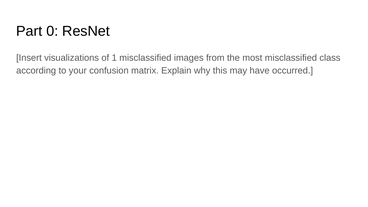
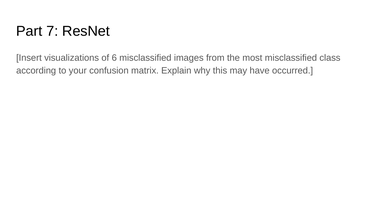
0: 0 -> 7 (52, 31)
1: 1 -> 6 (114, 58)
